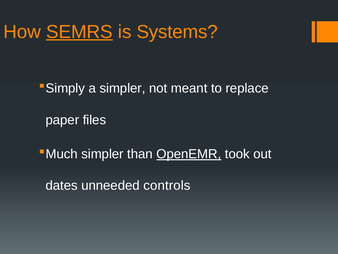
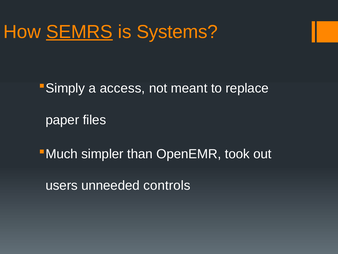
a simpler: simpler -> access (122, 88)
OpenEMR underline: present -> none (189, 154)
dates: dates -> users (62, 185)
